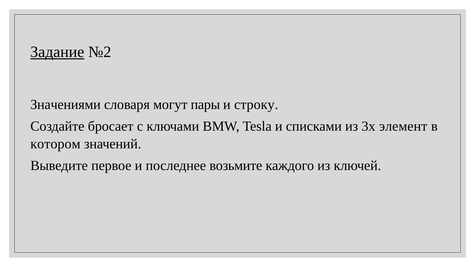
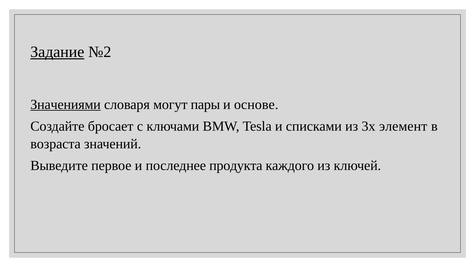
Значениями underline: none -> present (66, 105)
строку: строку -> основе (256, 105)
котором: котором -> возраста (55, 144)
возьмите: возьмите -> продукта (236, 166)
